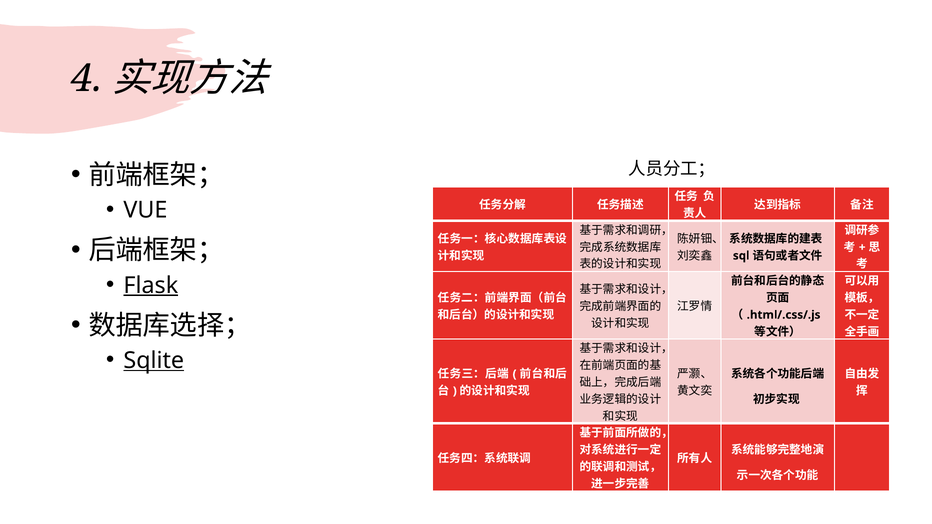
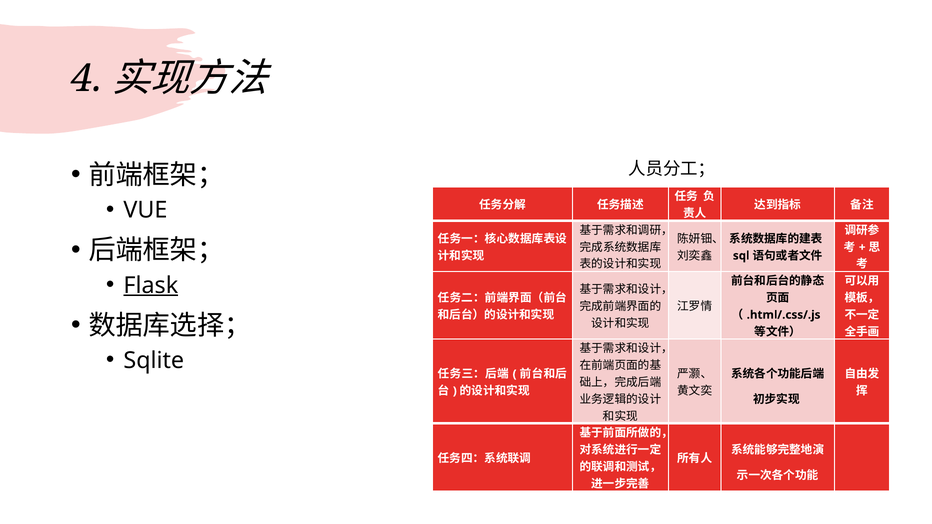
Sqlite underline: present -> none (154, 361)
